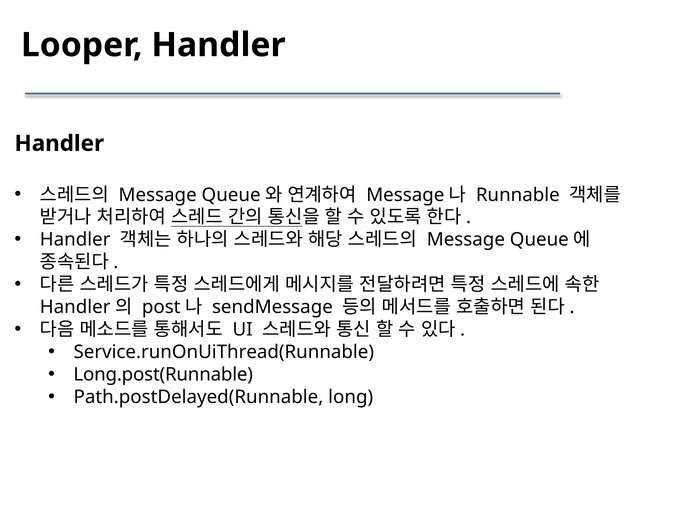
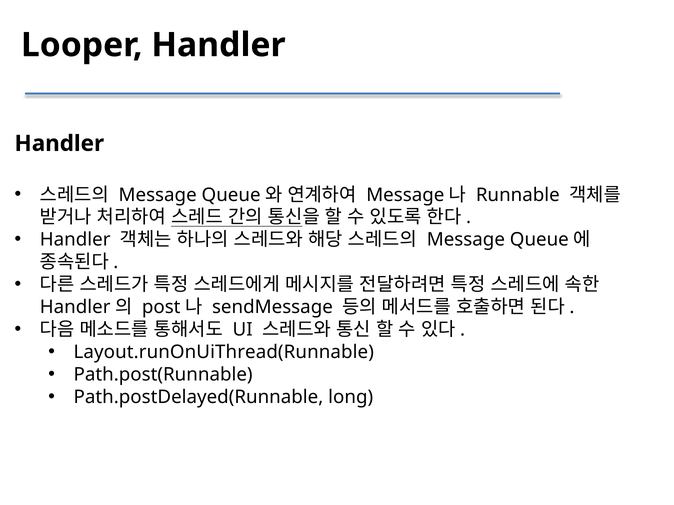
Service.runOnUiThread(Runnable: Service.runOnUiThread(Runnable -> Layout.runOnUiThread(Runnable (224, 352)
Long.post(Runnable: Long.post(Runnable -> Path.post(Runnable (163, 375)
